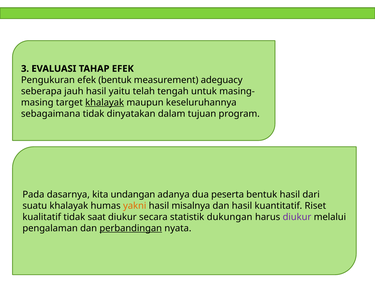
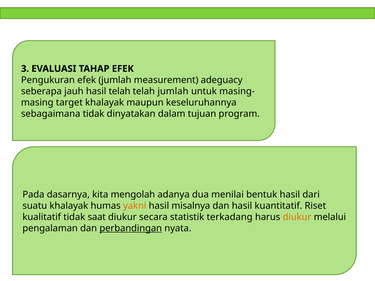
efek bentuk: bentuk -> jumlah (115, 80)
hasil yaitu: yaitu -> telah (120, 91)
telah tengah: tengah -> jumlah (173, 91)
khalayak underline: present -> none (105, 103)
undangan: undangan -> mengolah (133, 195)
peserta: peserta -> menilai (228, 195)
dukungan: dukungan -> terkadang (230, 217)
diukur colour: purple -> orange (297, 217)
